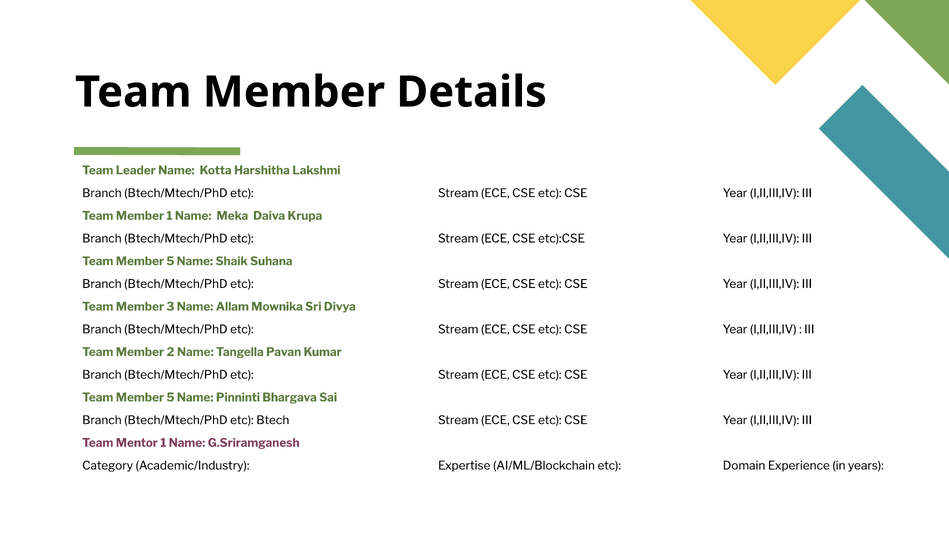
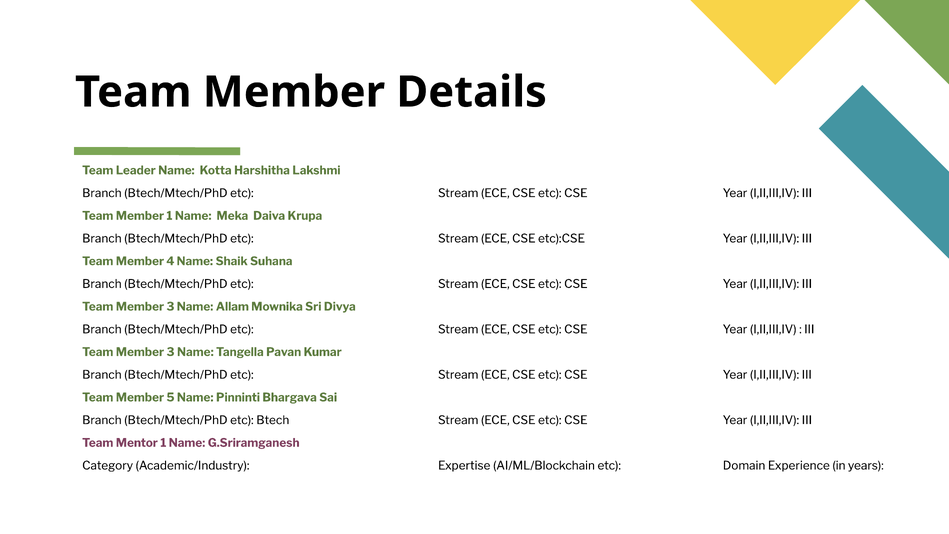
5: 5 -> 4 (170, 261)
2: 2 -> 3 (171, 352)
